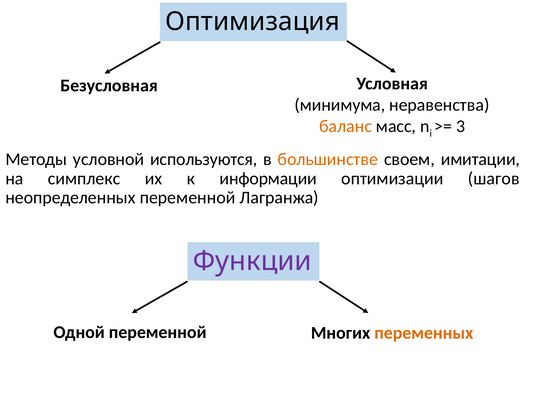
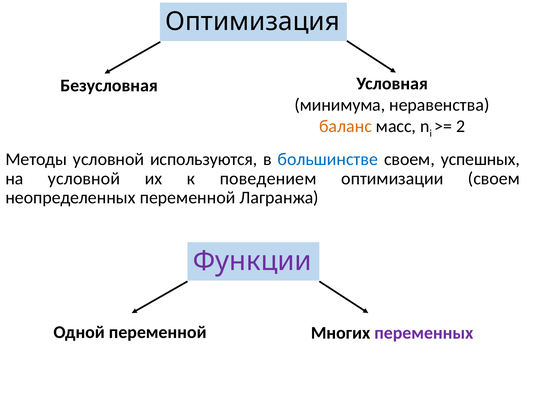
3: 3 -> 2 (461, 126)
большинстве colour: orange -> blue (328, 159)
имитации: имитации -> успешных (480, 159)
на симплекс: симплекс -> условной (84, 178)
информации: информации -> поведением (268, 178)
оптимизации шагов: шагов -> своем (494, 178)
переменных colour: orange -> purple (424, 333)
